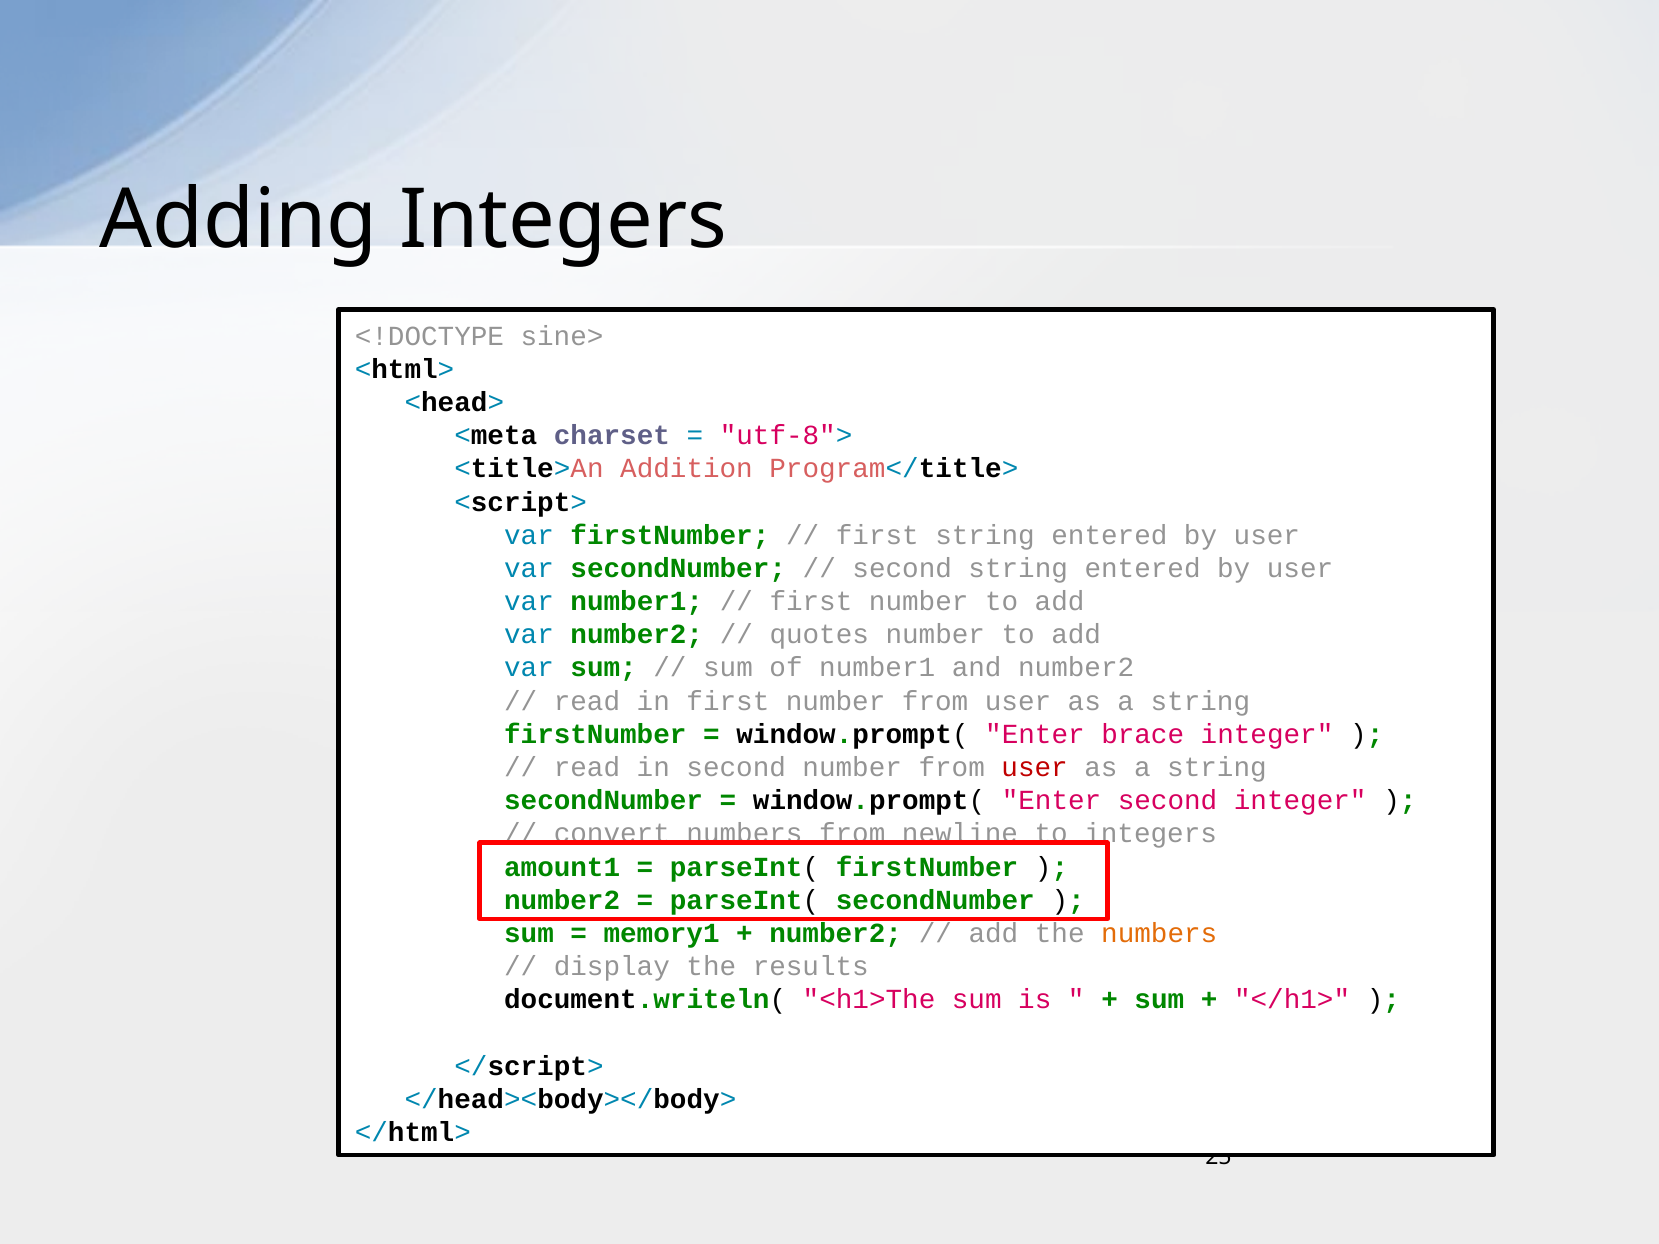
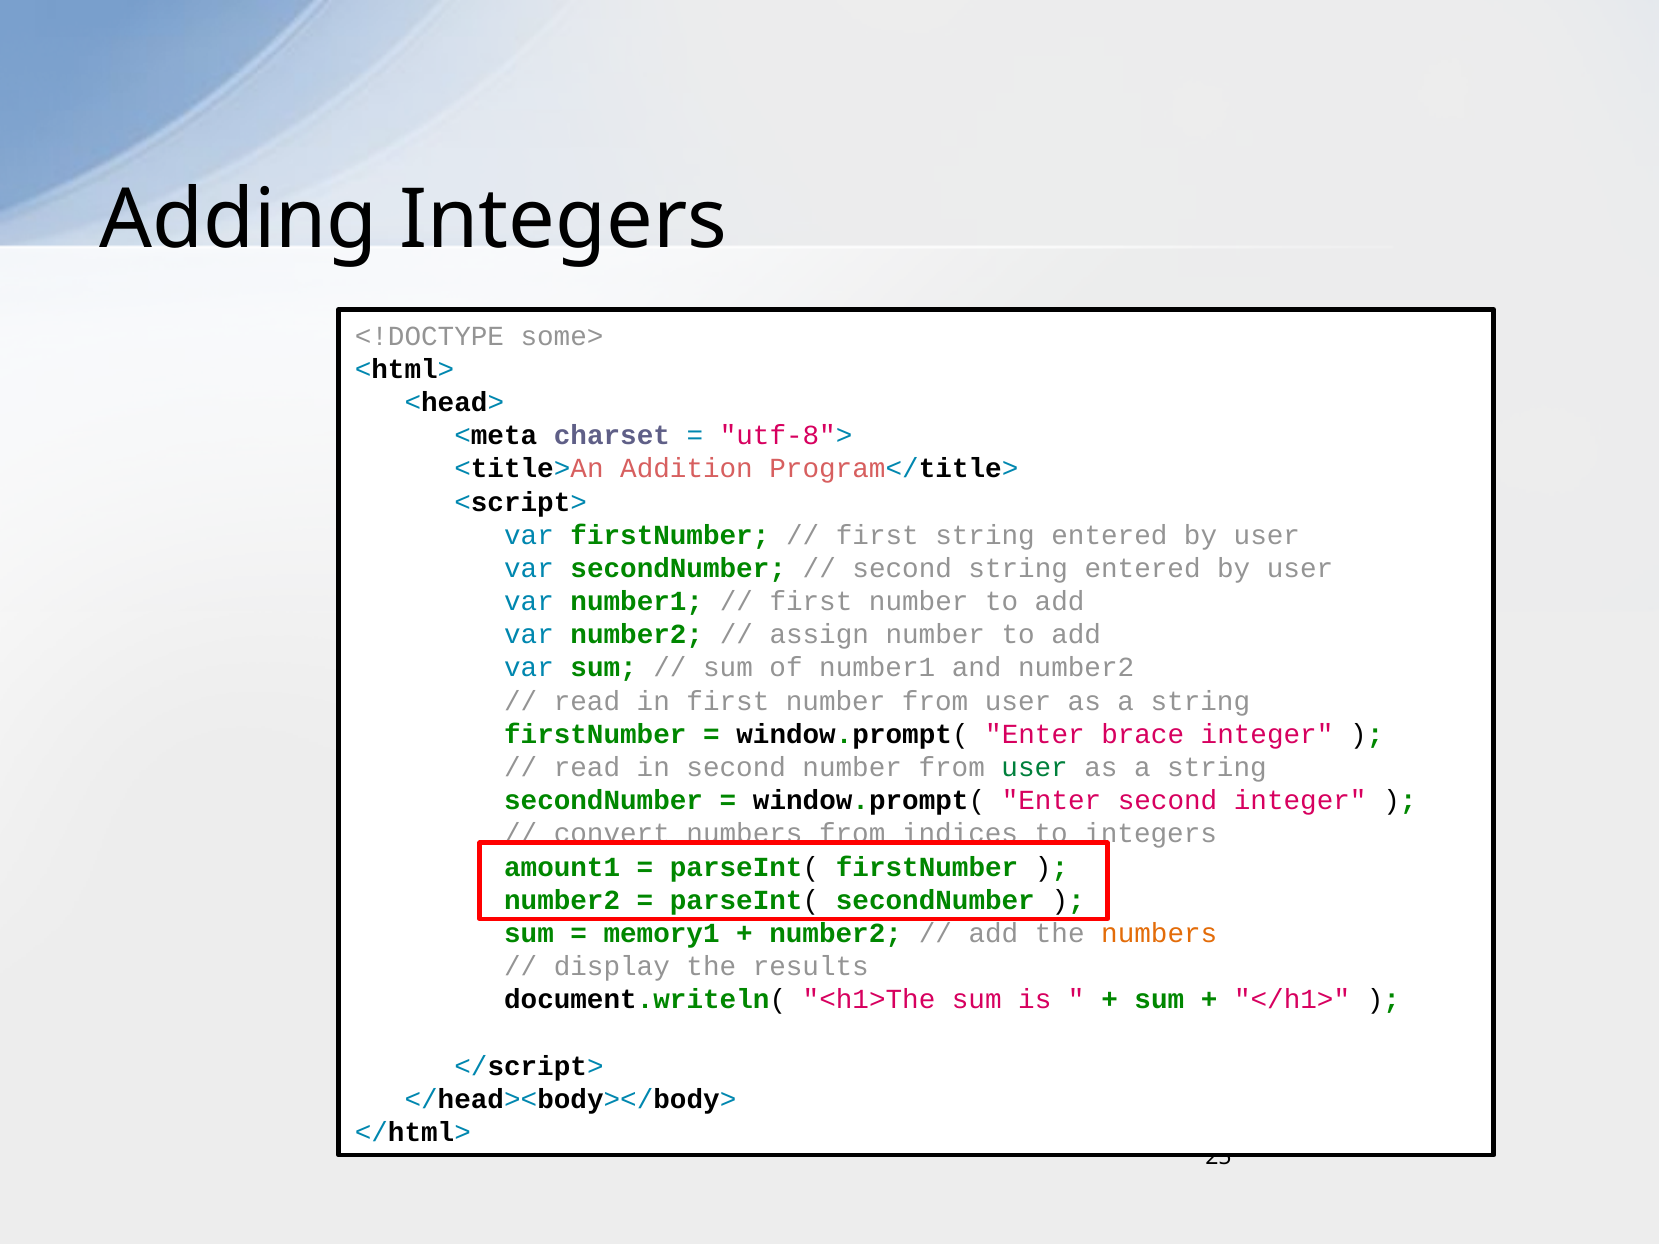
sine>: sine> -> some> (562, 336)
quotes: quotes -> assign (819, 635)
user colour: red -> green (1035, 768)
newline: newline -> indices (960, 834)
